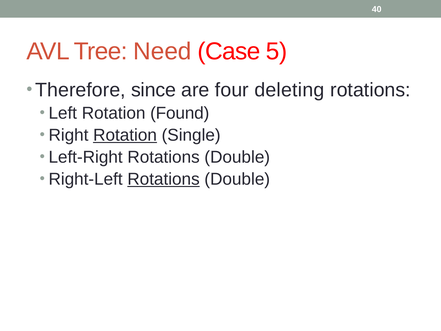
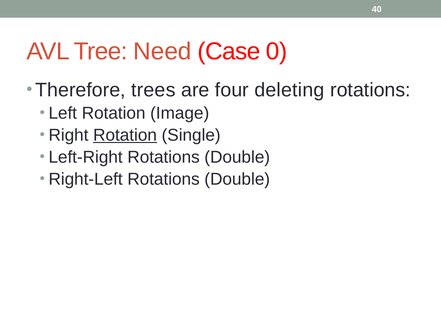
5: 5 -> 0 (277, 51)
since: since -> trees (153, 90)
Found: Found -> Image (180, 113)
Rotations underline: present -> none (164, 179)
